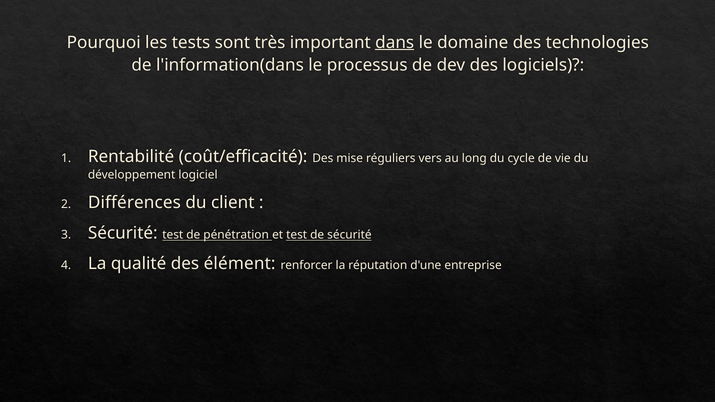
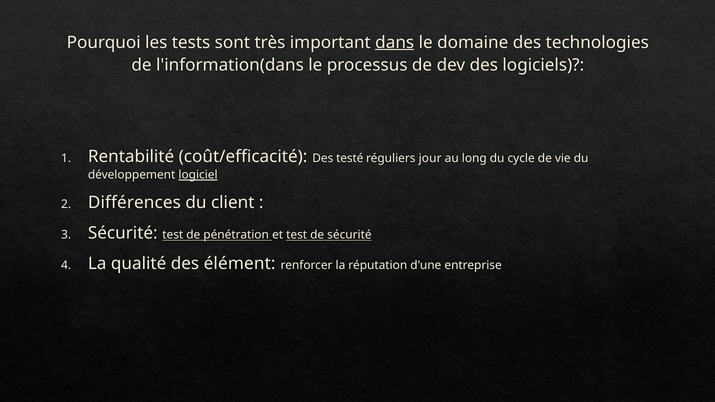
mise: mise -> testé (350, 158)
vers: vers -> jour (430, 158)
logiciel underline: none -> present (198, 175)
